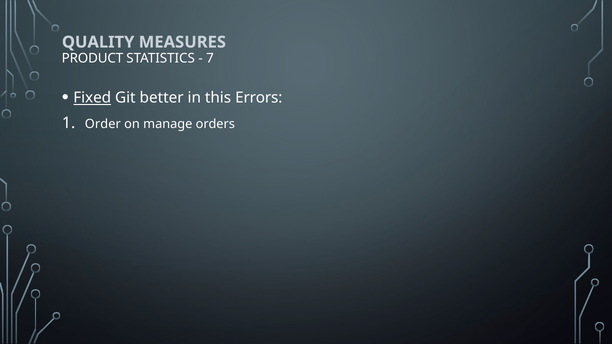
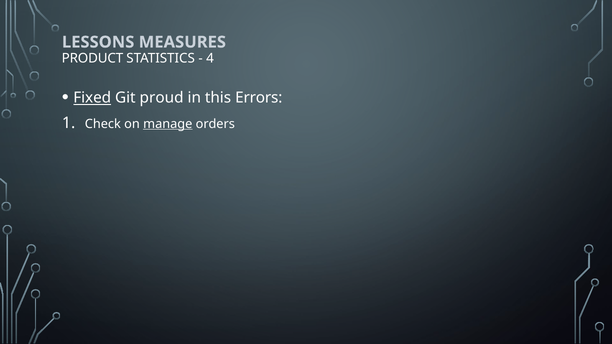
QUALITY: QUALITY -> LESSONS (98, 42)
7: 7 -> 4 (210, 58)
better: better -> proud (162, 98)
Order: Order -> Check (103, 124)
manage underline: none -> present (168, 124)
